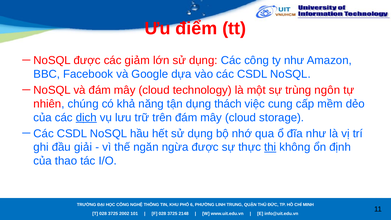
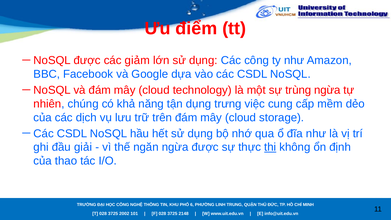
trùng ngôn: ngôn -> ngừa (327, 90)
thách: thách -> trưng (228, 104)
dịch underline: present -> none (86, 117)
